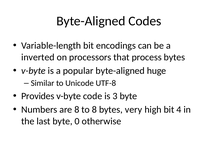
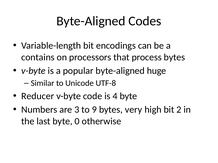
inverted: inverted -> contains (38, 57)
Provides: Provides -> Reducer (38, 96)
3: 3 -> 4 (115, 96)
are 8: 8 -> 3 (77, 110)
to 8: 8 -> 9 (94, 110)
4: 4 -> 2 (179, 110)
